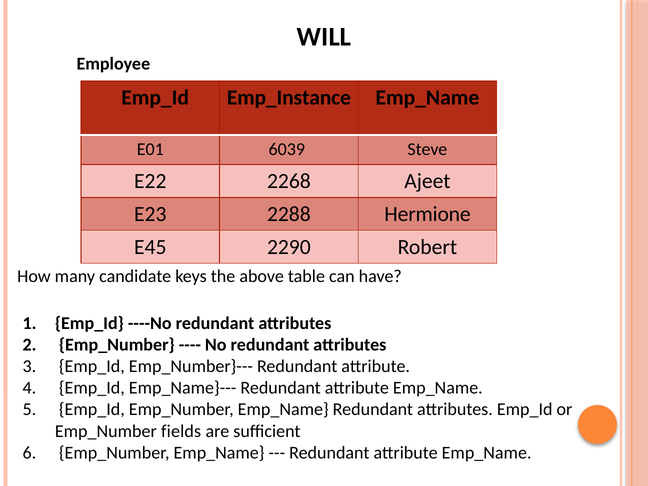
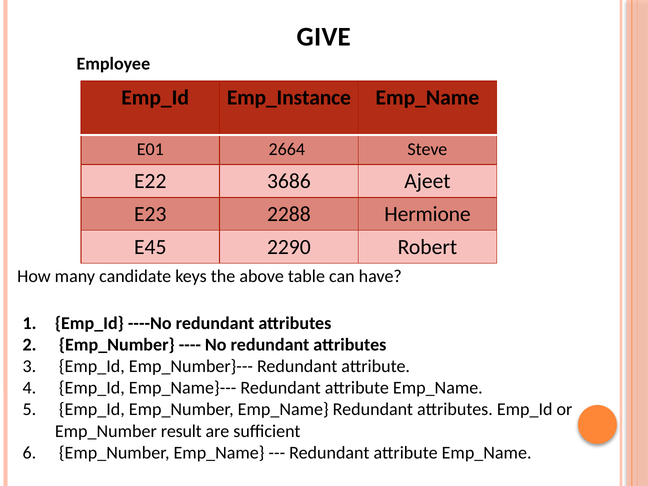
WILL: WILL -> GIVE (324, 37)
6039: 6039 -> 2664 (287, 149)
2268: 2268 -> 3686 (289, 181)
fields: fields -> result (181, 431)
